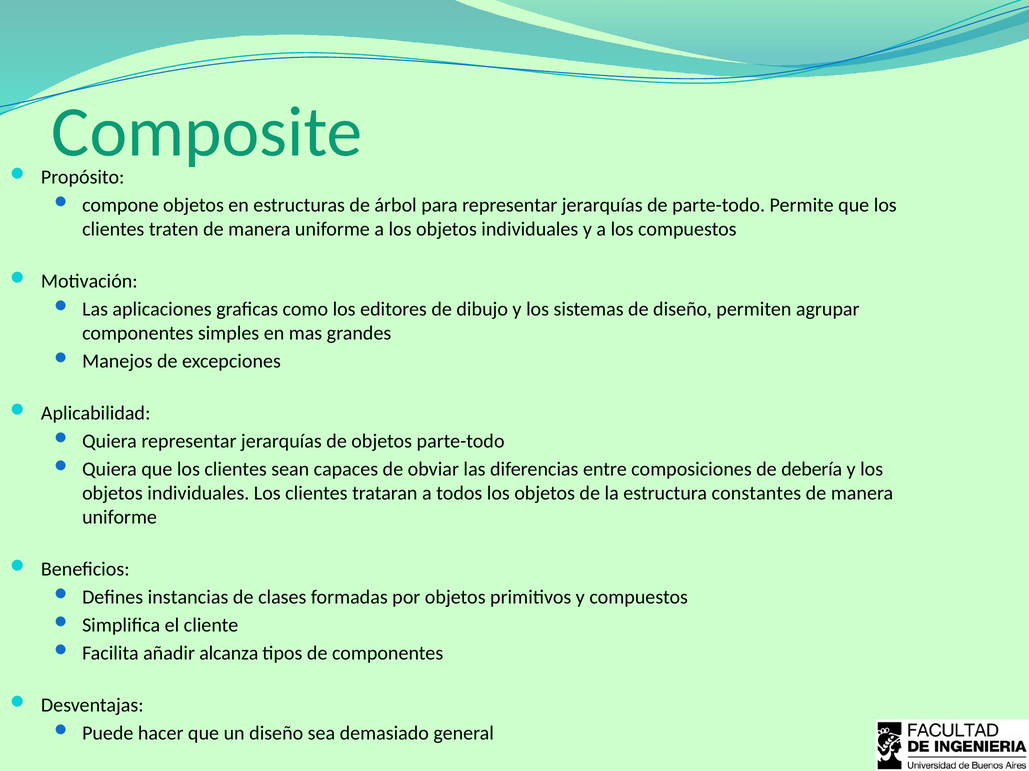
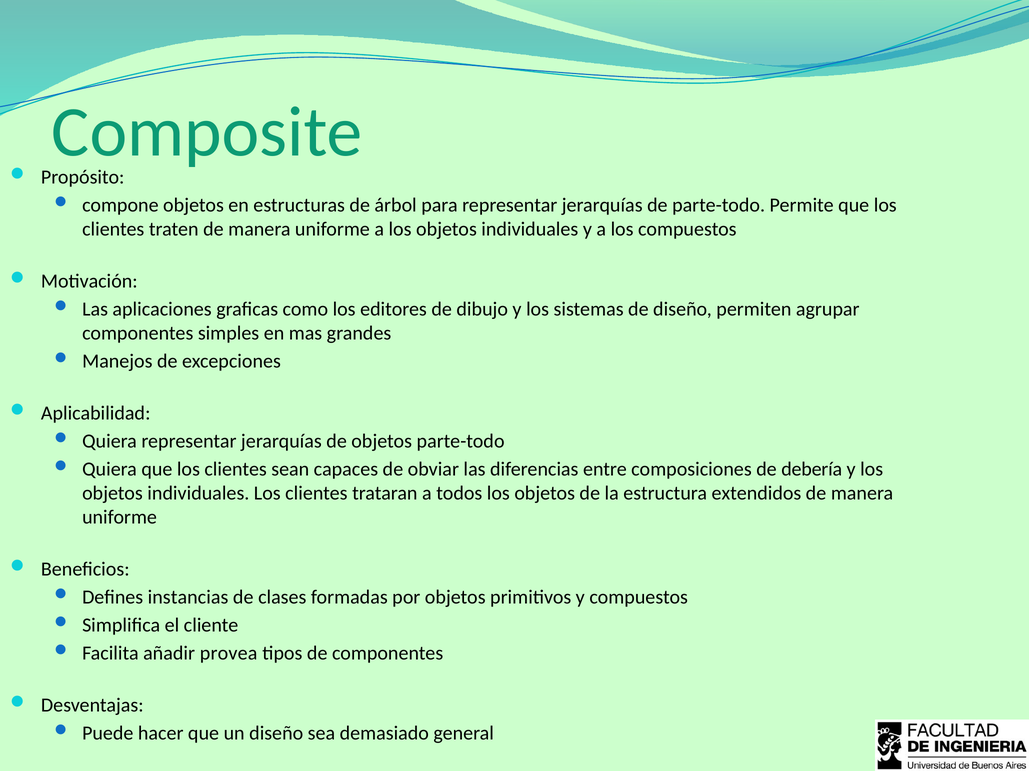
constantes: constantes -> extendidos (756, 494)
alcanza: alcanza -> provea (229, 654)
